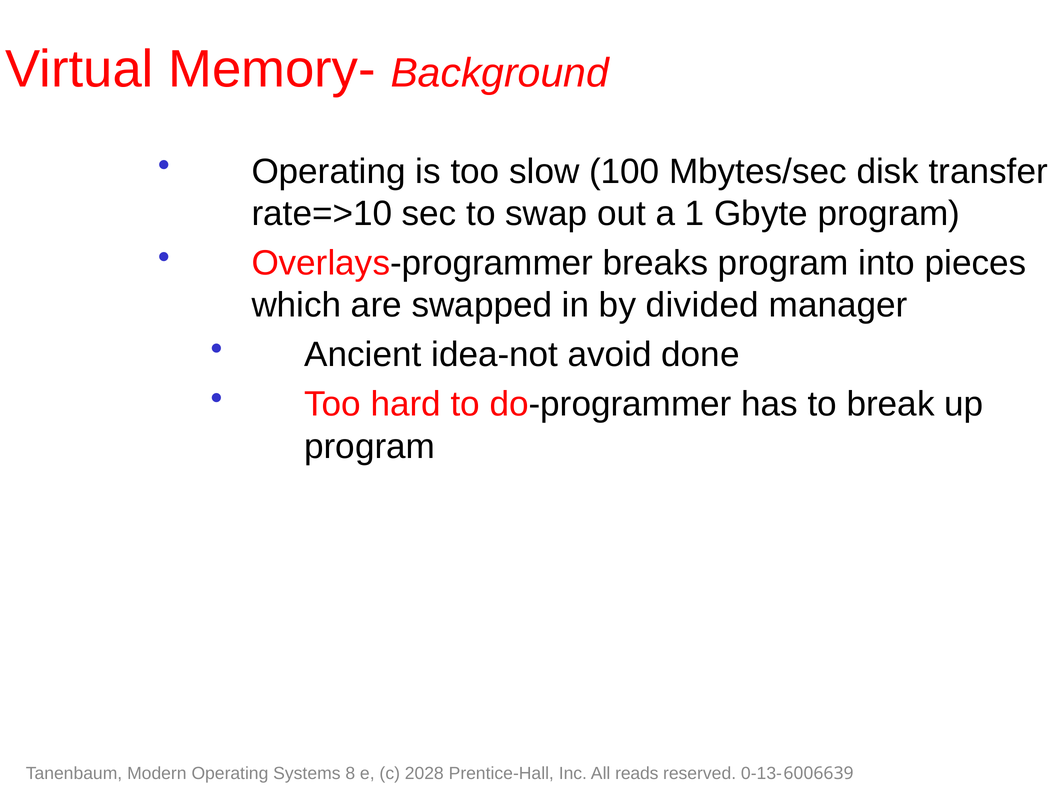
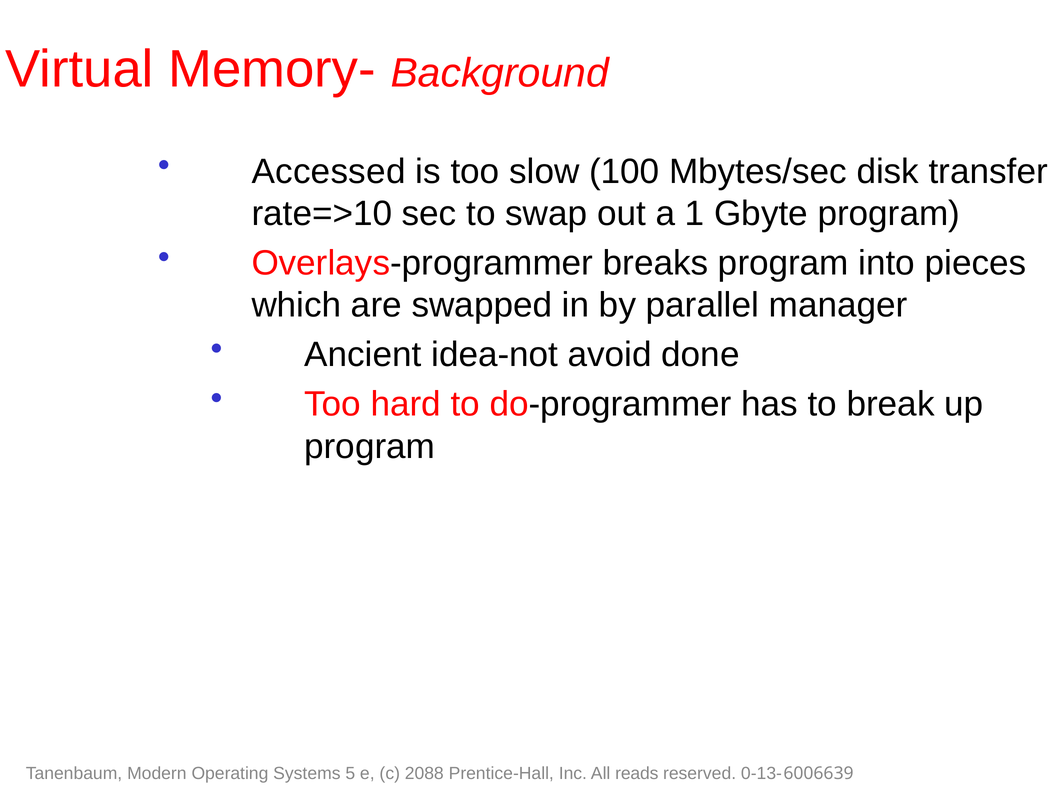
Operating: Operating -> Accessed (329, 171)
divided: divided -> parallel (703, 305)
8: 8 -> 5 (350, 773)
2028: 2028 -> 2088 (424, 773)
